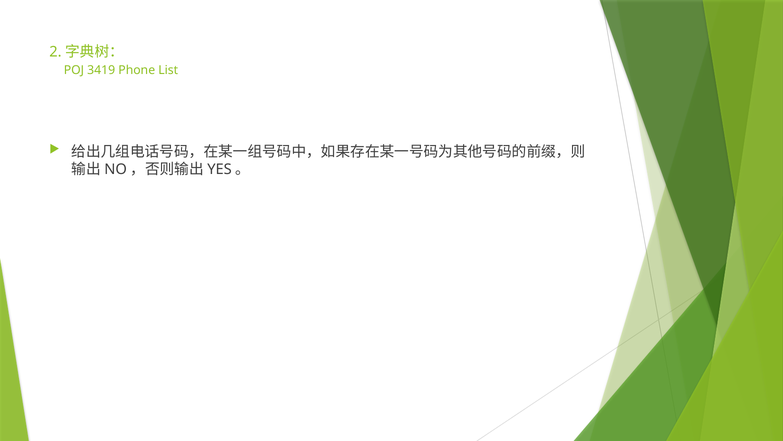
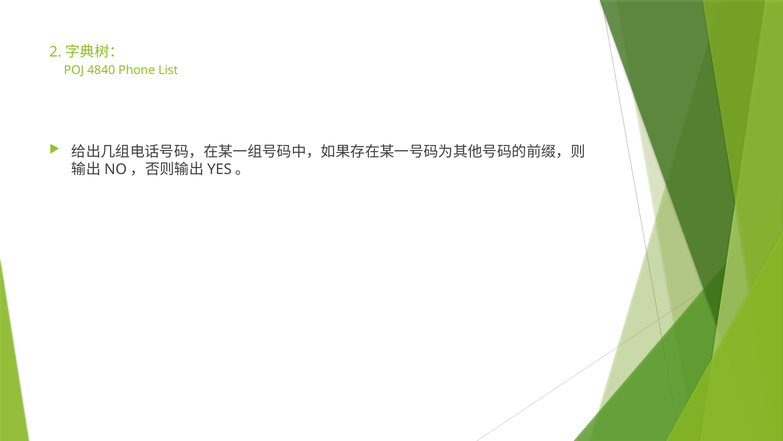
3419: 3419 -> 4840 (101, 70)
